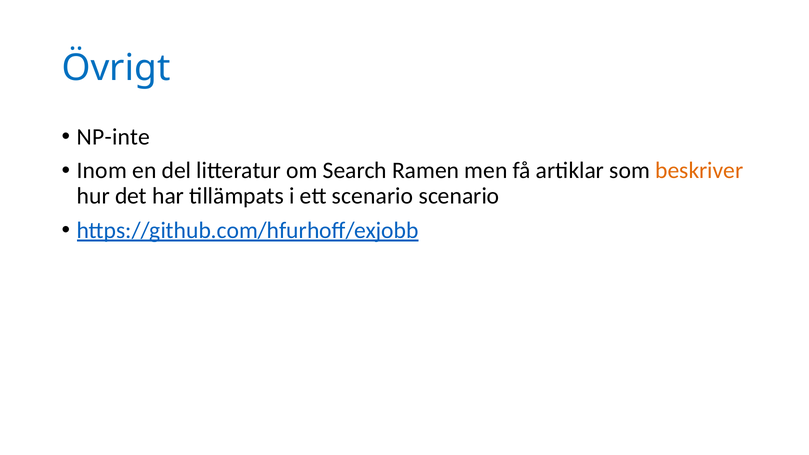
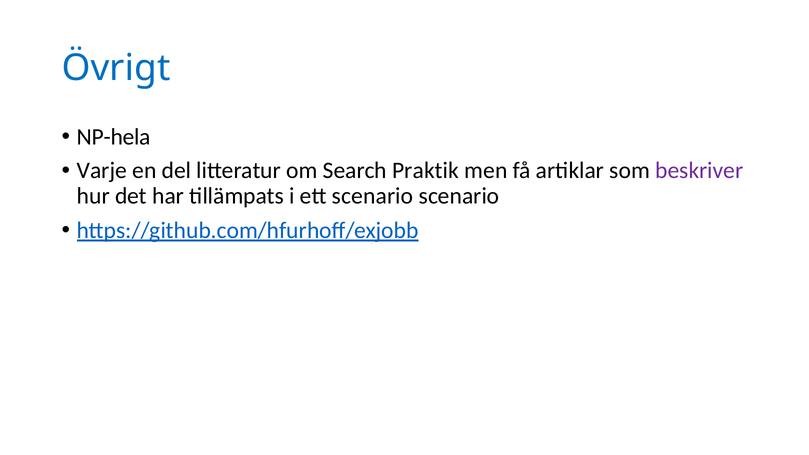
NP-inte: NP-inte -> NP-hela (114, 137)
Inom: Inom -> Varje (102, 171)
Ramen: Ramen -> Praktik (426, 171)
beskriver colour: orange -> purple (699, 171)
